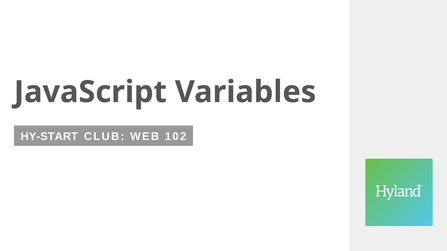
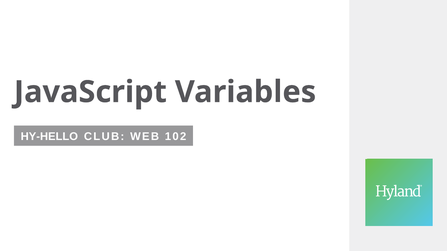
HY-START: HY-START -> HY-HELLO (49, 137)
